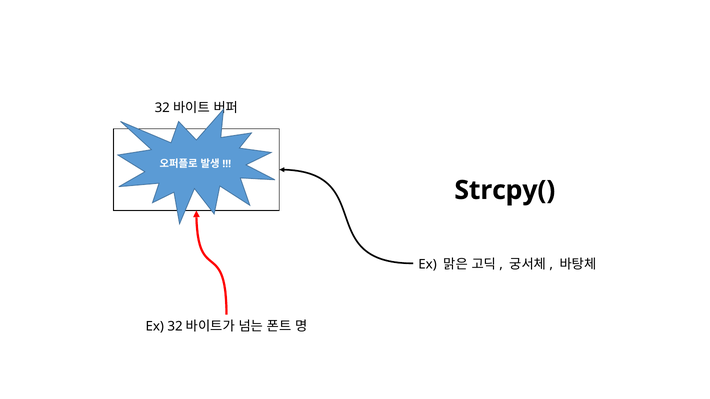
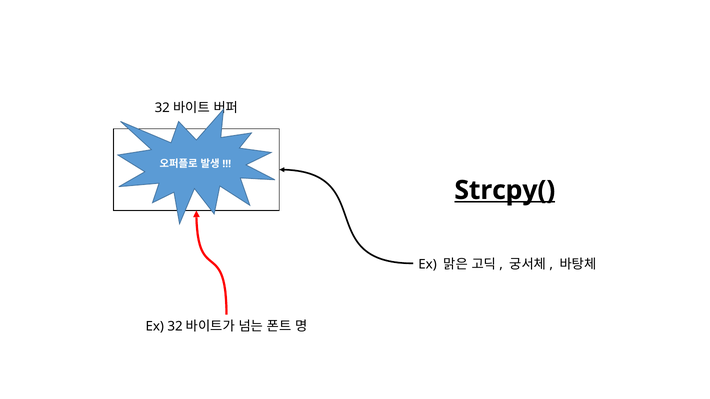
Strcpy( underline: none -> present (505, 190)
